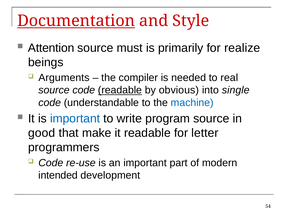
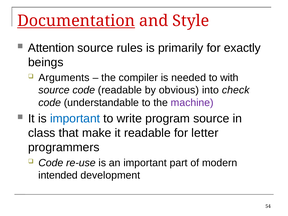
must: must -> rules (130, 48)
realize: realize -> exactly (242, 48)
real: real -> with (229, 78)
readable underline: present -> none (120, 90)
single: single -> check (236, 90)
machine colour: blue -> purple (192, 103)
good: good -> class (42, 133)
